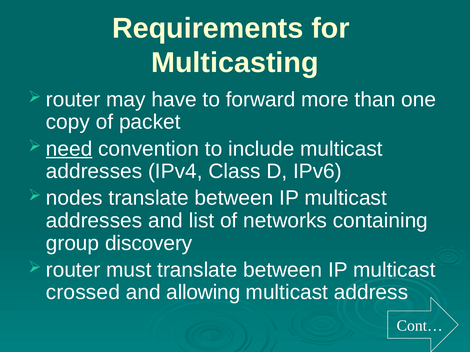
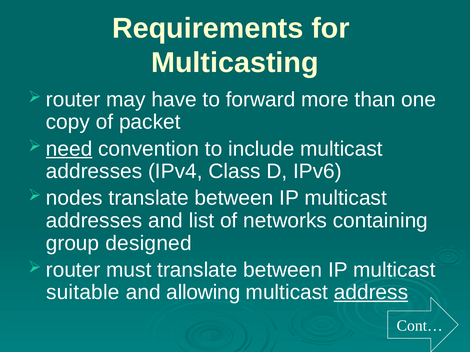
discovery: discovery -> designed (149, 244)
crossed: crossed -> suitable (83, 293)
address underline: none -> present (371, 293)
